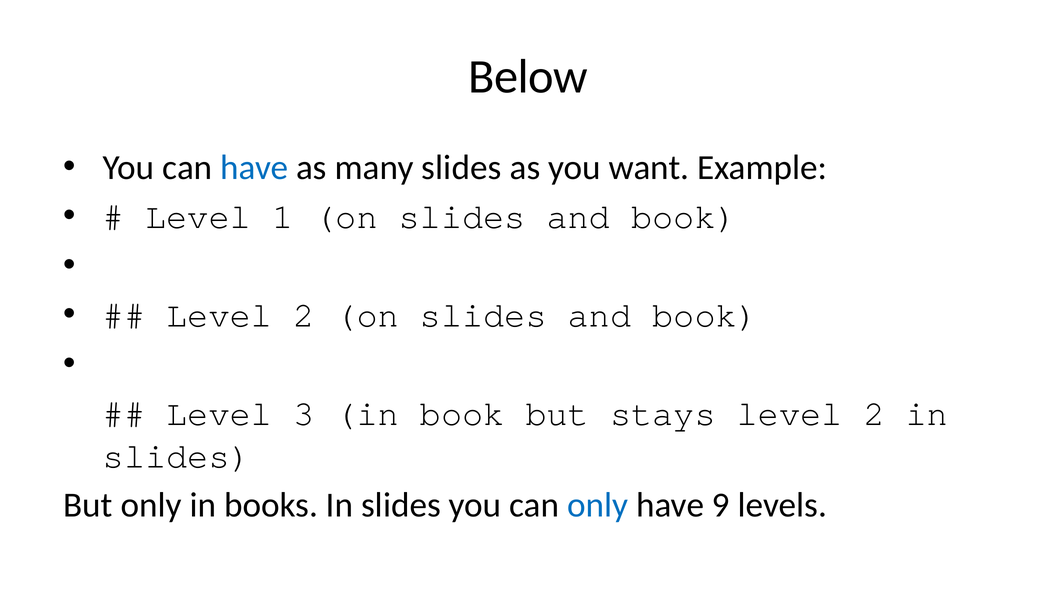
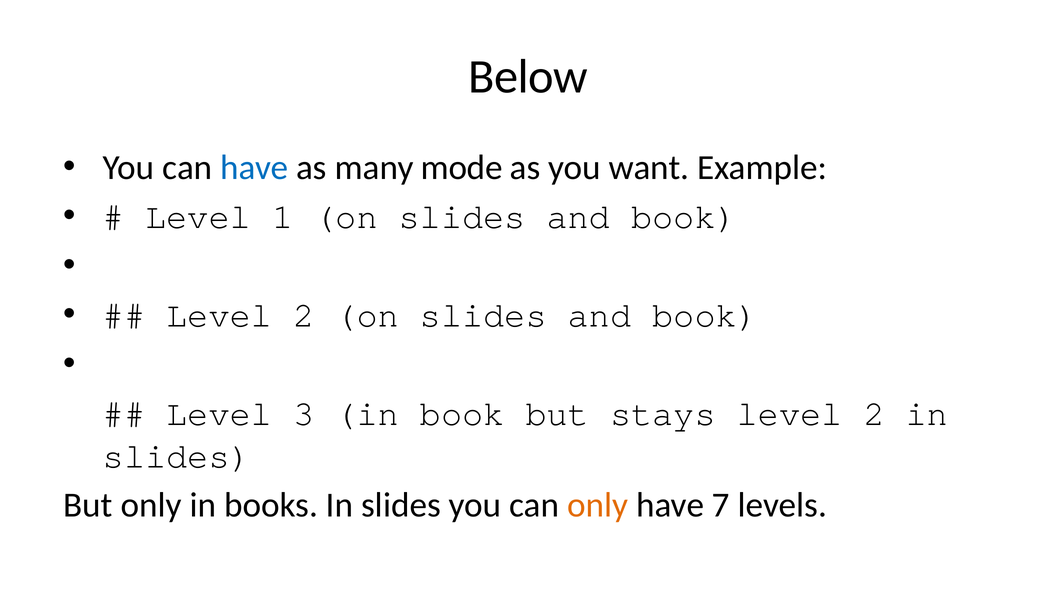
many slides: slides -> mode (462, 167)
only colour: blue -> orange (598, 505)
9: 9 -> 7 (721, 505)
